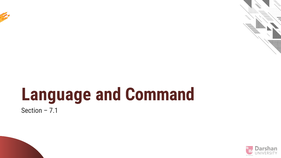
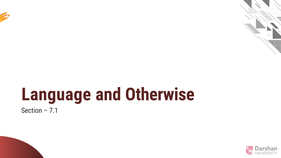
Command: Command -> Otherwise (160, 94)
